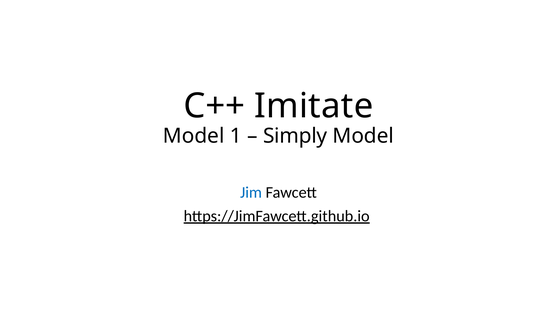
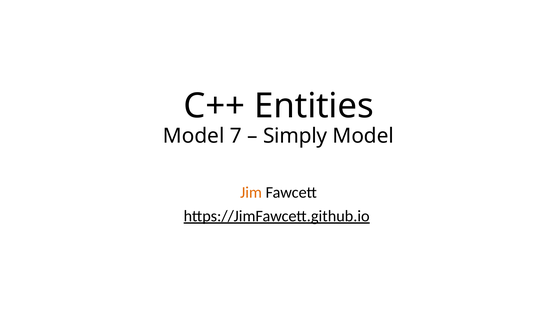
Imitate: Imitate -> Entities (314, 106)
1: 1 -> 7 (236, 136)
Jim colour: blue -> orange (251, 193)
